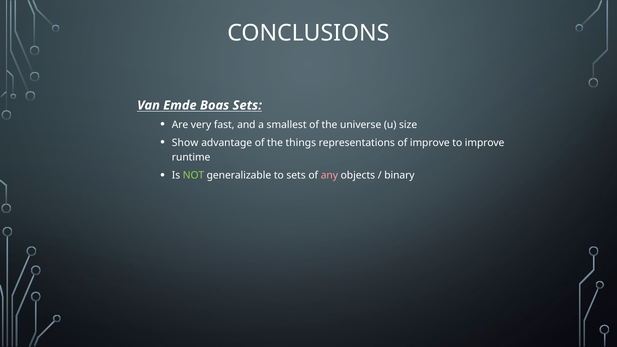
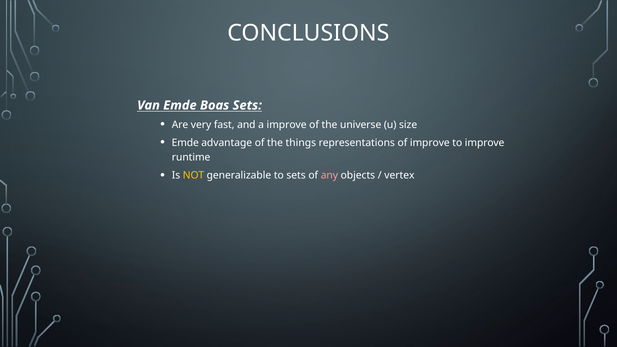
a smallest: smallest -> improve (287, 125)
Show: Show -> Emde (185, 143)
NOT colour: light green -> yellow (193, 175)
binary: binary -> vertex (399, 175)
